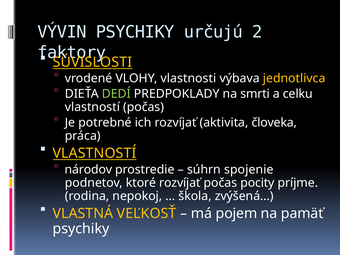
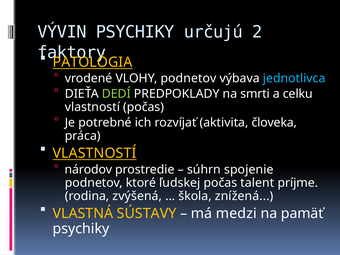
SÚVISLOSTI: SÚVISLOSTI -> PATOLÓGIA (92, 62)
VLOHY vlastnosti: vlastnosti -> podnetov (188, 78)
jednotlivca colour: yellow -> light blue (294, 78)
ktoré rozvíjať: rozvíjať -> ľudskej (180, 183)
pocity: pocity -> talent (257, 183)
nepokoj: nepokoj -> zvýšená (137, 196)
zvýšená: zvýšená -> znížená (244, 196)
VEĽKOSŤ: VEĽKOSŤ -> SÚSTAVY (147, 214)
pojem: pojem -> medzi (236, 214)
